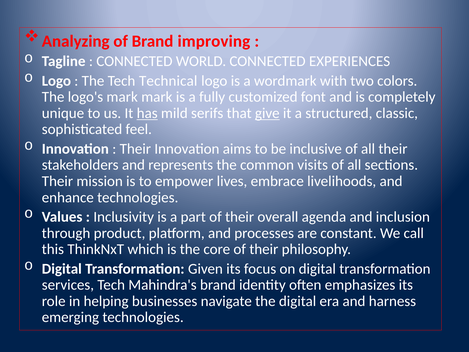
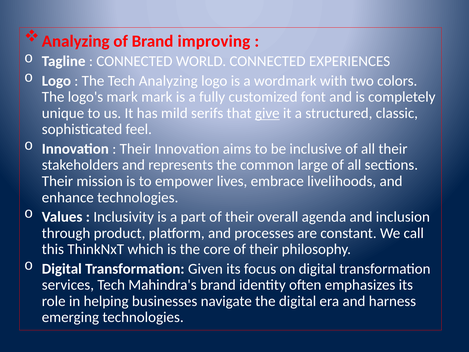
Tech Technical: Technical -> Analyzing (168, 81)
has underline: present -> none (147, 113)
visits: visits -> large (313, 165)
